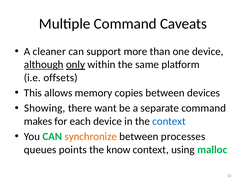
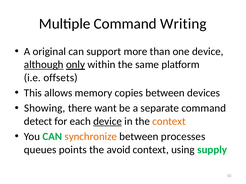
Caveats: Caveats -> Writing (183, 24)
cleaner: cleaner -> original (49, 52)
makes: makes -> detect (38, 122)
device underline: none -> present (108, 122)
context colour: blue -> orange (169, 122)
know: know -> avoid (119, 150)
malloc: malloc -> supply (212, 150)
